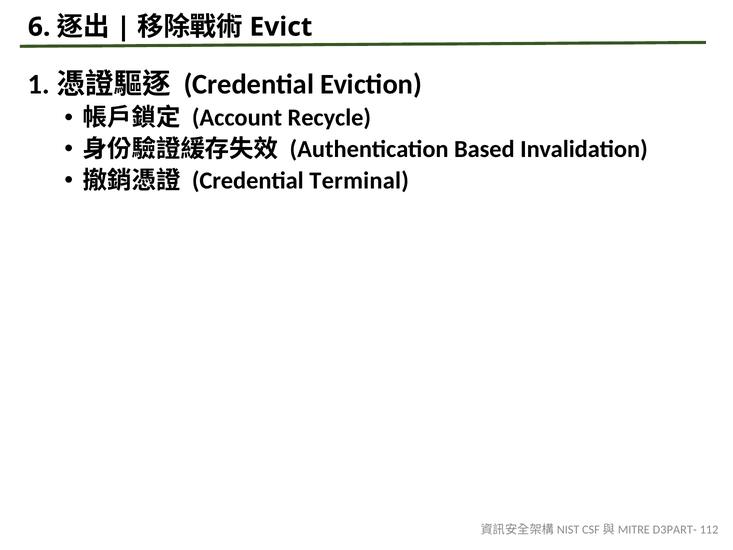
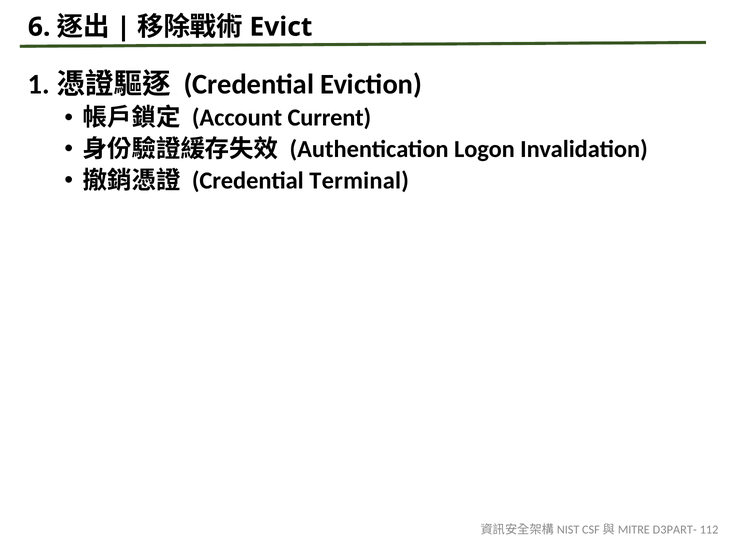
Recycle: Recycle -> Current (329, 118)
Based: Based -> Logon (484, 149)
